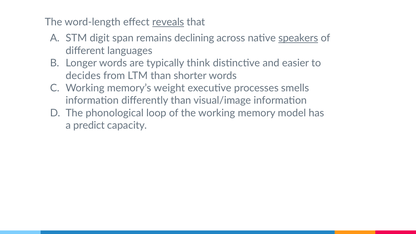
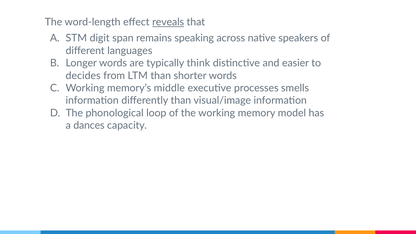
declining: declining -> speaking (194, 38)
speakers underline: present -> none (298, 38)
weight: weight -> middle (169, 88)
predict: predict -> dances (89, 125)
